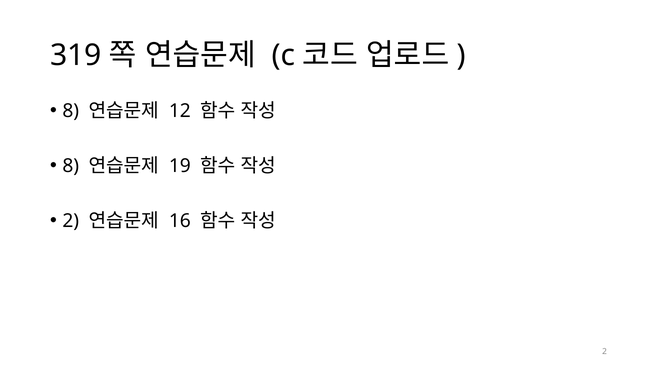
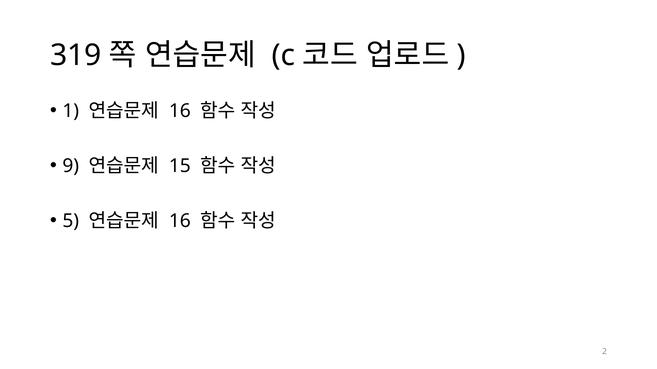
8: 8 -> 1 (71, 111)
12: 12 -> 16 (180, 111)
8: 8 -> 9 (71, 166)
19: 19 -> 15 (180, 166)
2: 2 -> 5 (71, 221)
